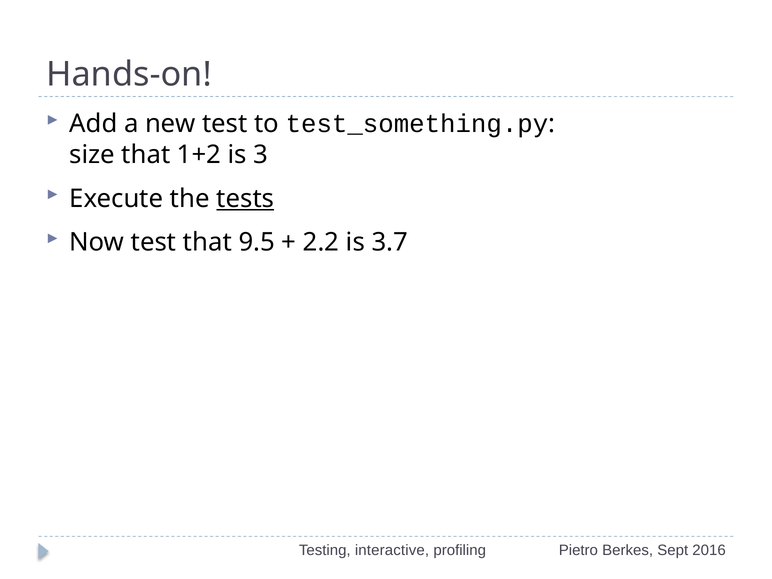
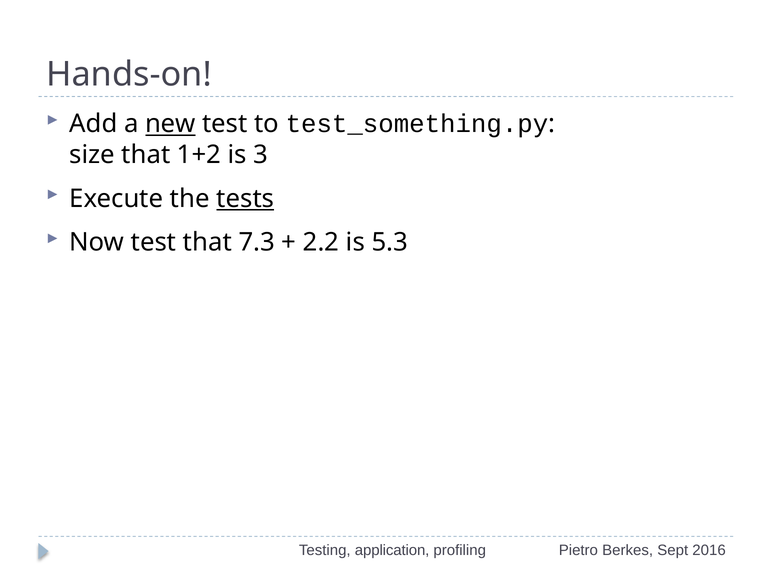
new underline: none -> present (170, 124)
9.5: 9.5 -> 7.3 (257, 242)
3.7: 3.7 -> 5.3 (390, 242)
interactive: interactive -> application (392, 551)
